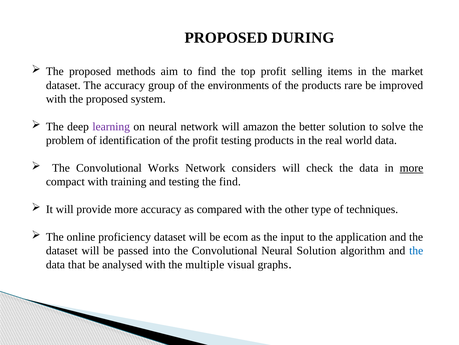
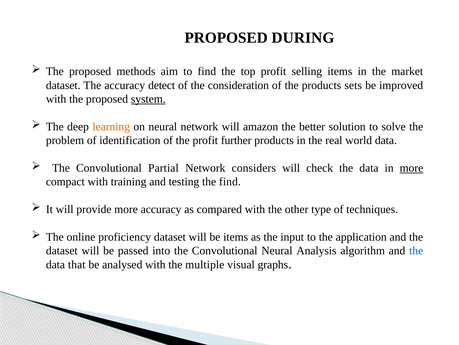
group: group -> detect (162, 85)
environments: environments -> consideration (238, 85)
rare: rare -> sets (353, 85)
system underline: none -> present (148, 99)
learning colour: purple -> orange (111, 126)
profit testing: testing -> further (236, 140)
Works: Works -> Partial (163, 168)
be ecom: ecom -> items (236, 237)
Neural Solution: Solution -> Analysis (316, 250)
